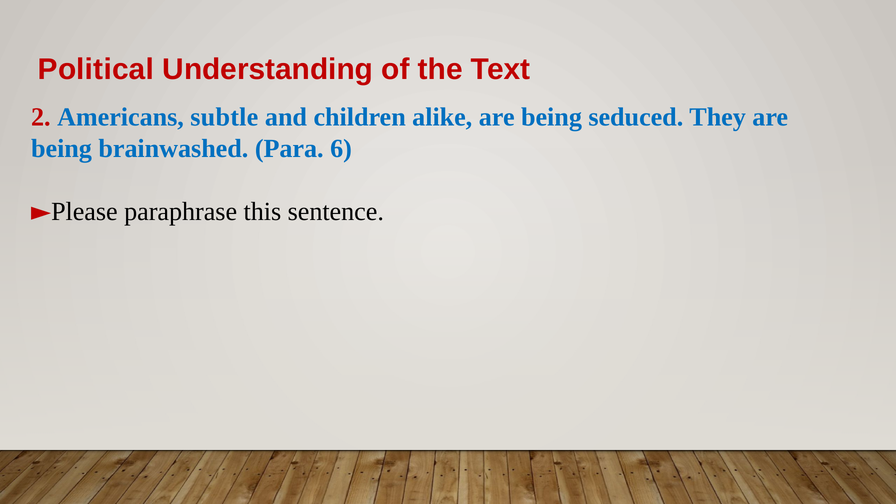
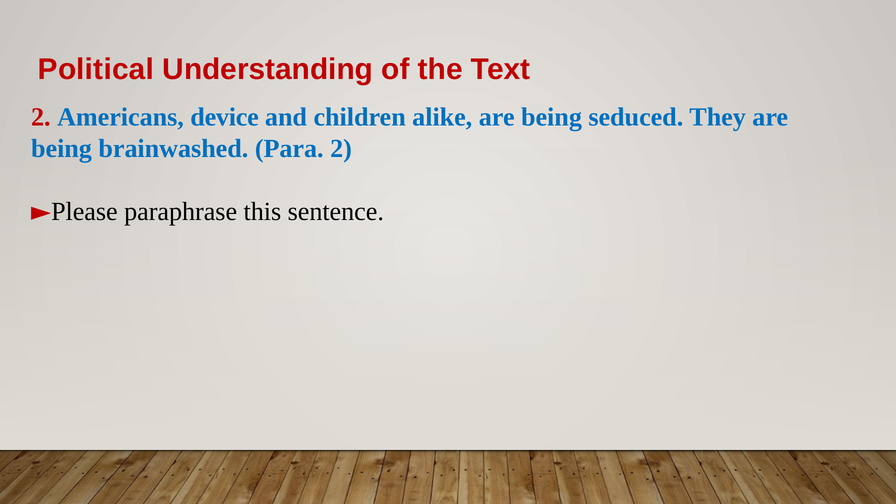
subtle: subtle -> device (225, 117)
Para 6: 6 -> 2 (341, 149)
